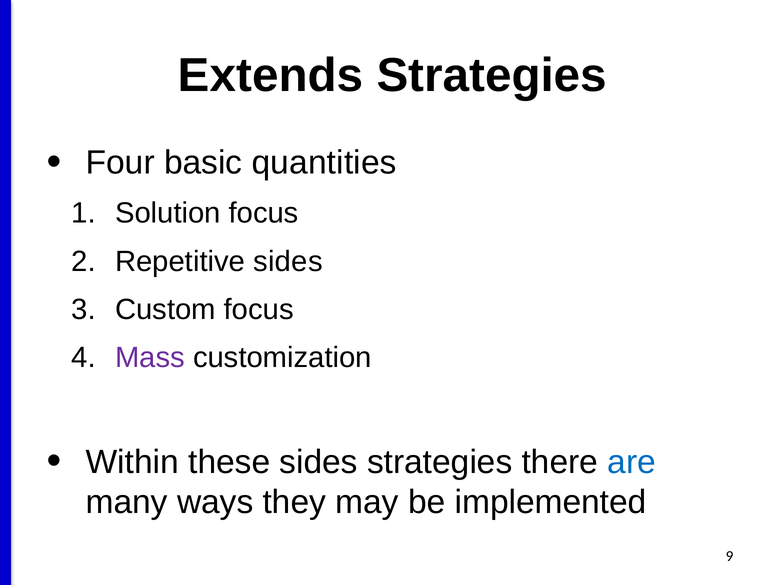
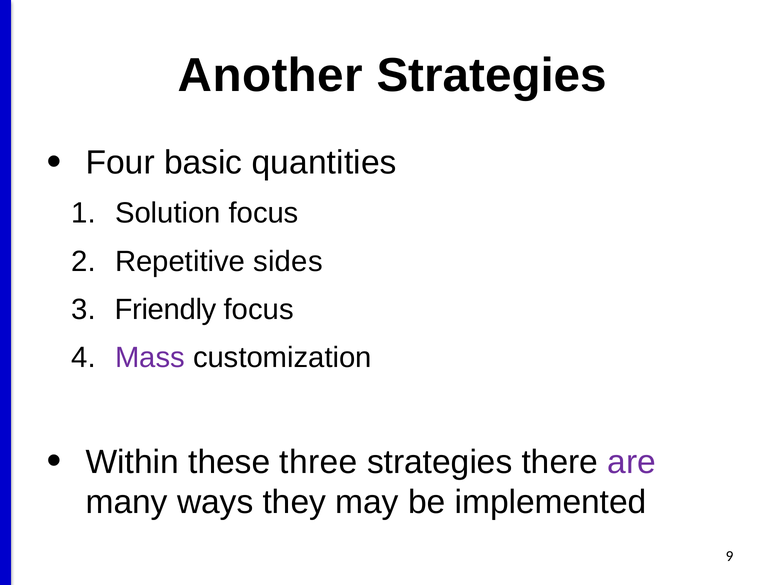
Extends: Extends -> Another (270, 76)
Custom: Custom -> Friendly (166, 310)
these sides: sides -> three (318, 462)
are colour: blue -> purple (632, 462)
